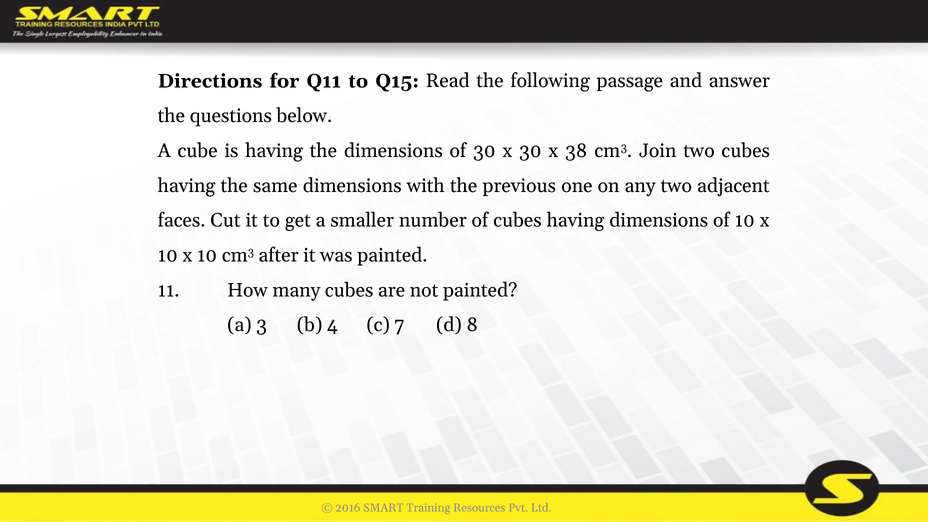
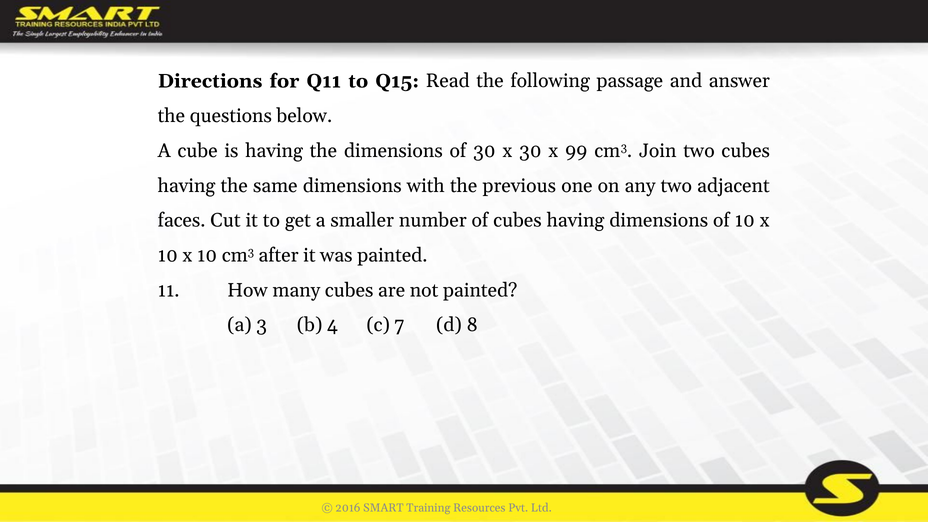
38: 38 -> 99 (576, 151)
